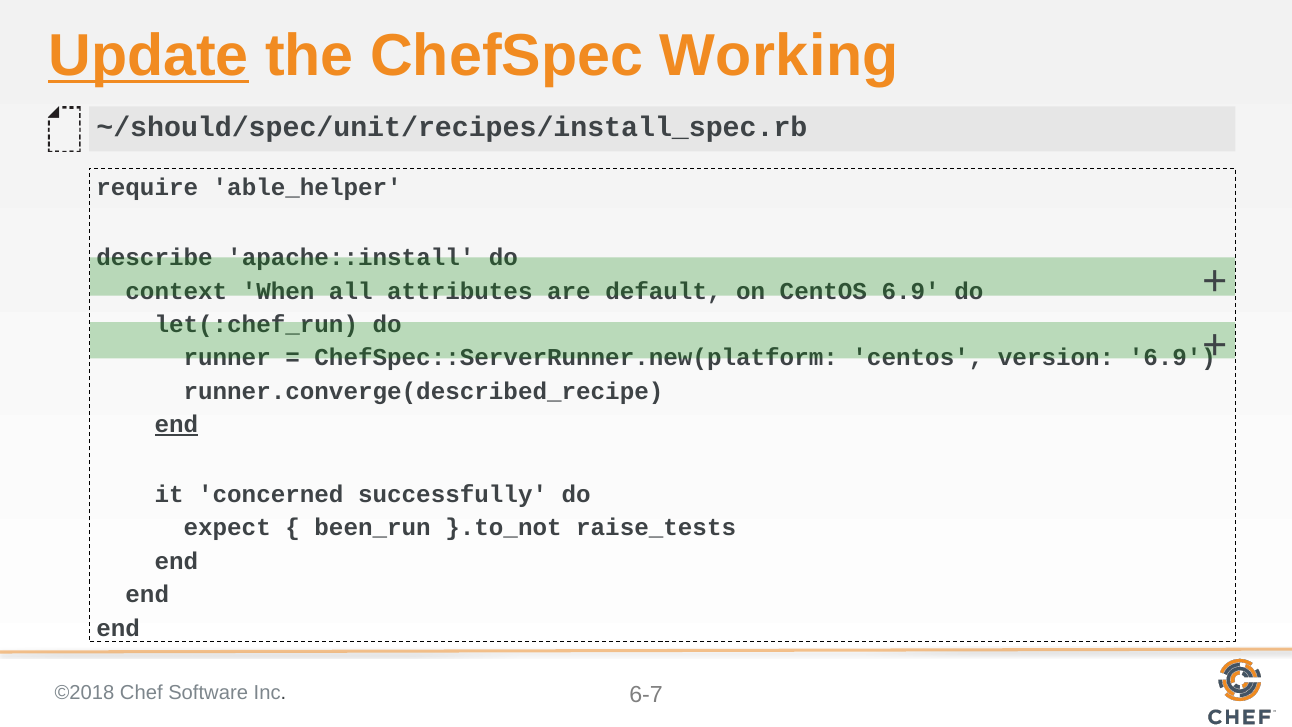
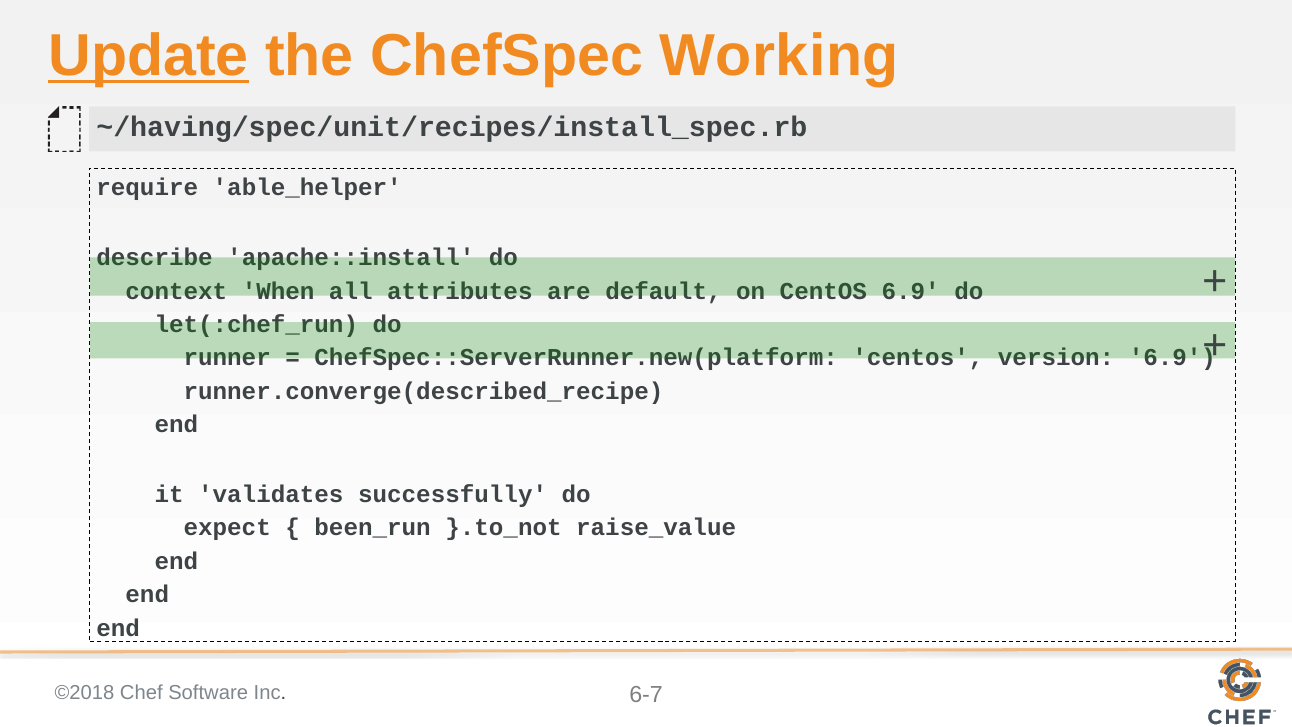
~/should/spec/unit/recipes/install_spec.rb: ~/should/spec/unit/recipes/install_spec.rb -> ~/having/spec/unit/recipes/install_spec.rb (452, 127)
end underline: present -> none (176, 425)
concerned: concerned -> validates (271, 494)
raise_tests: raise_tests -> raise_value (656, 528)
